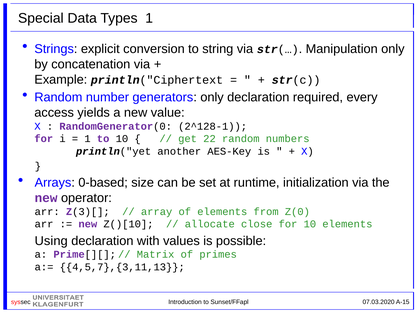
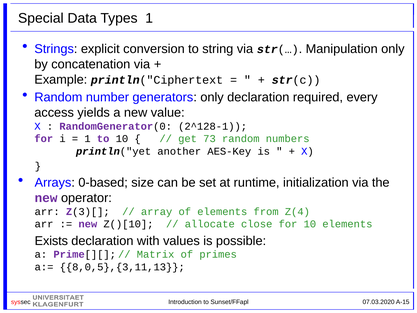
22: 22 -> 73 (210, 139)
Z(0: Z(0 -> Z(4 (297, 211)
Using: Using -> Exists (51, 241)
4,5,7},{3,11,13: 4,5,7},{3,11,13 -> 8,0,5},{3,11,13 (122, 267)
